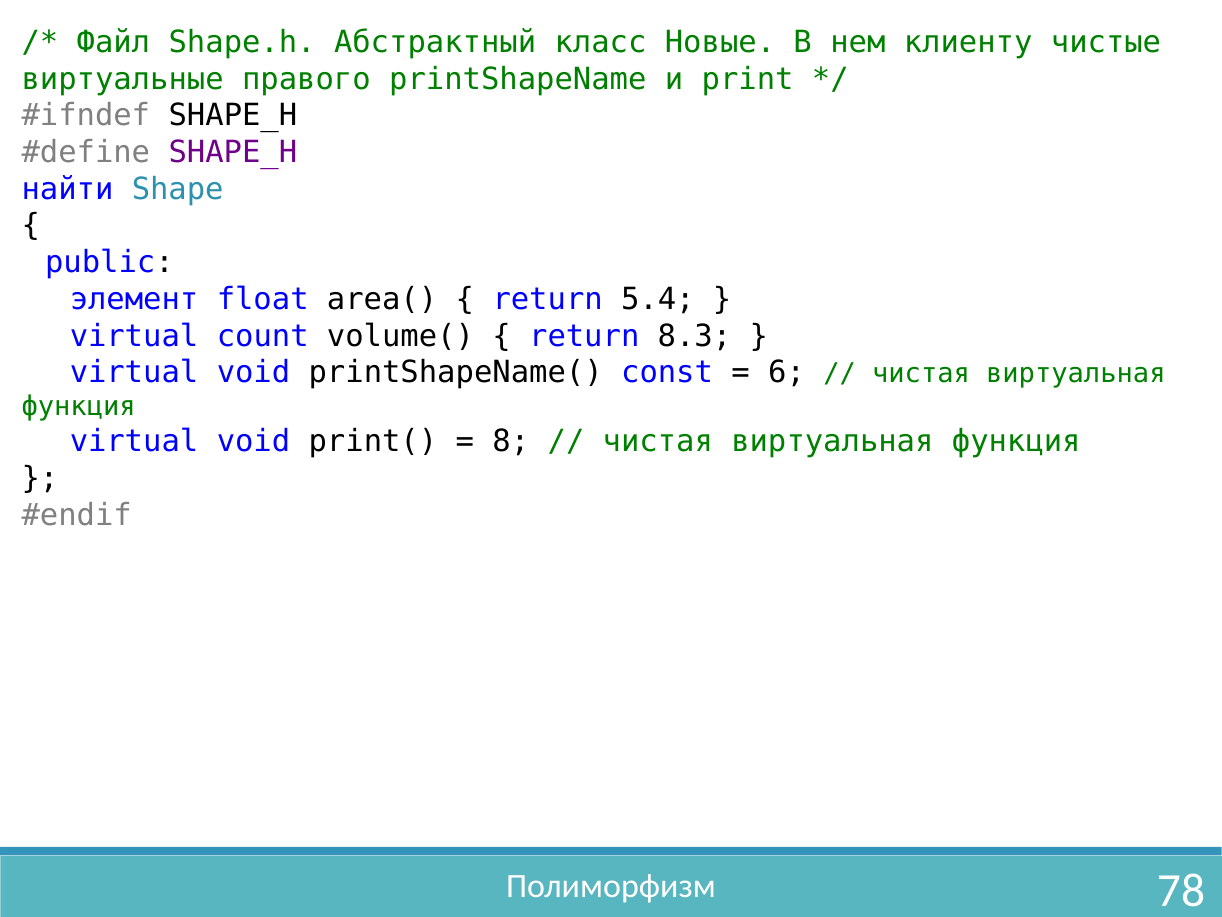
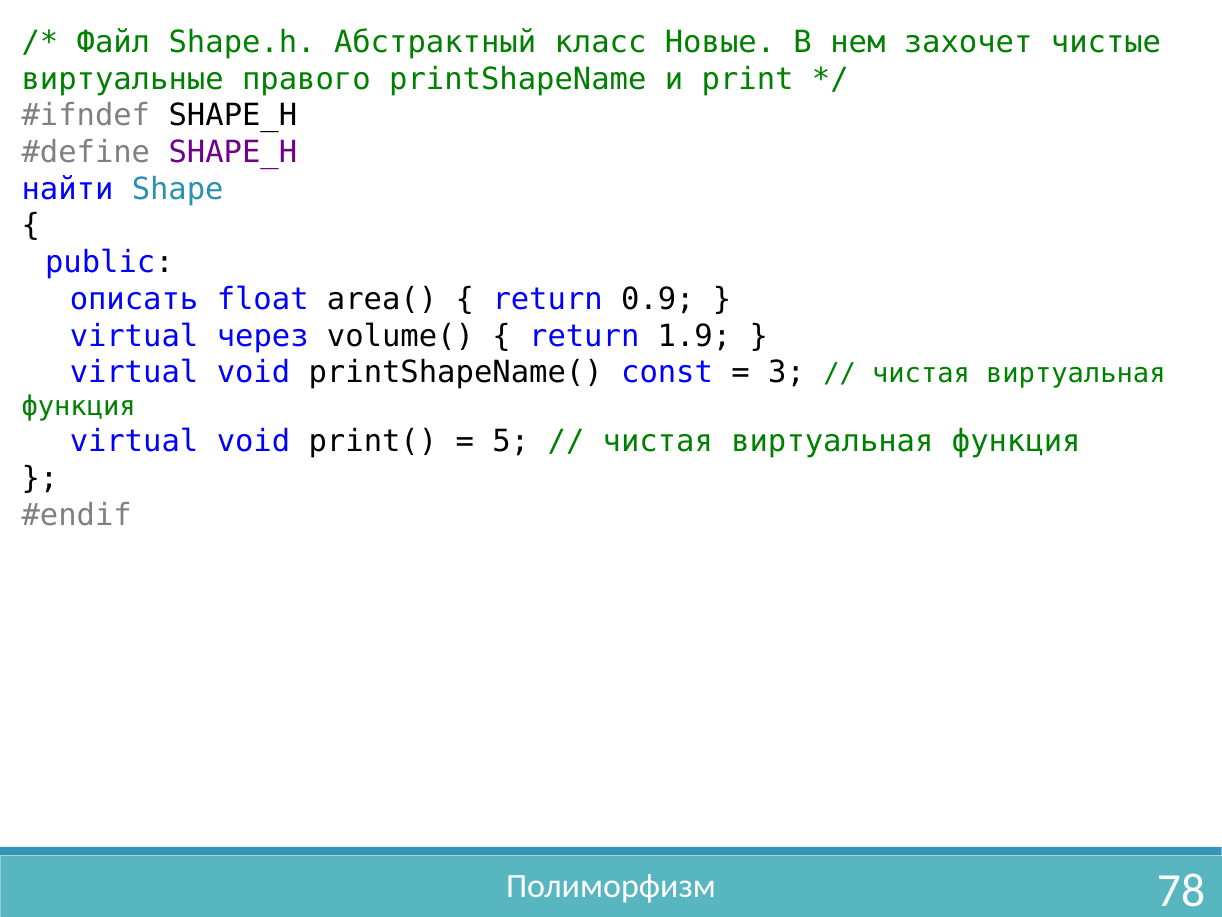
клиенту: клиенту -> захочет (968, 42)
элемент: элемент -> описать (134, 299)
5.4: 5.4 -> 0.9 (658, 299)
count: count -> через (263, 336)
8.3: 8.3 -> 1.9 (694, 336)
6: 6 -> 3 (786, 372)
8: 8 -> 5 (511, 442)
